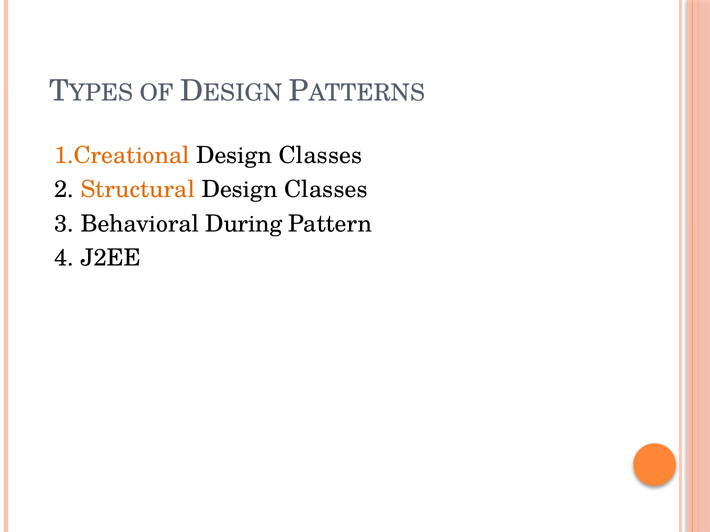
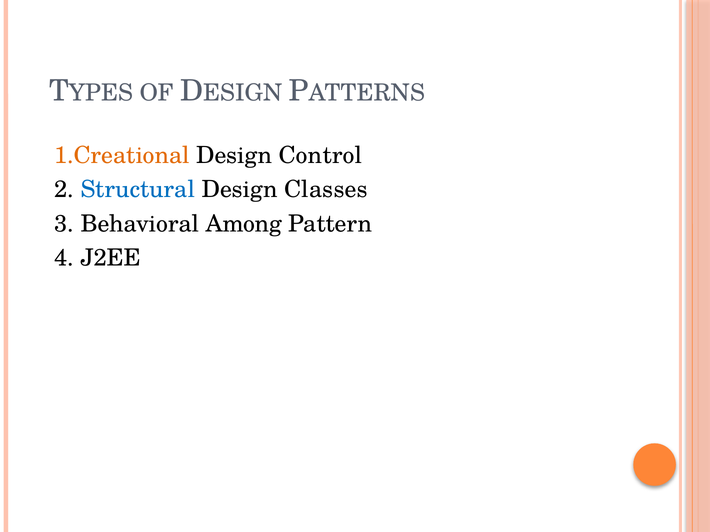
Classes: Classes -> Control (320, 155)
Structural colour: orange -> blue (138, 190)
During: During -> Among (244, 224)
